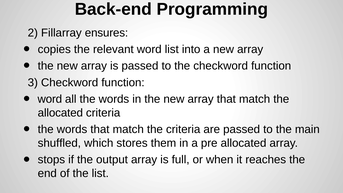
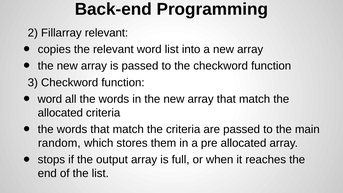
Fillarray ensures: ensures -> relevant (106, 33)
shuffled: shuffled -> random (59, 143)
